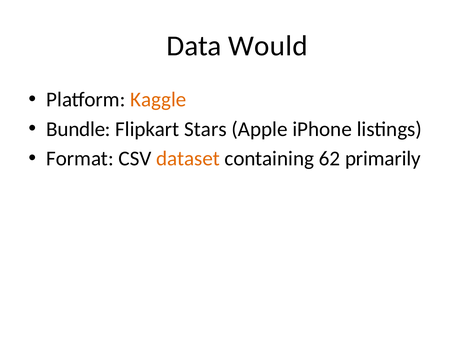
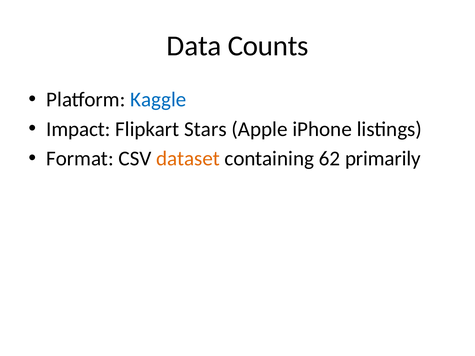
Would: Would -> Counts (268, 46)
Kaggle colour: orange -> blue (158, 100)
Bundle: Bundle -> Impact (78, 129)
